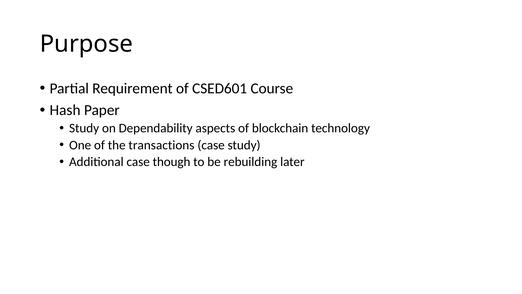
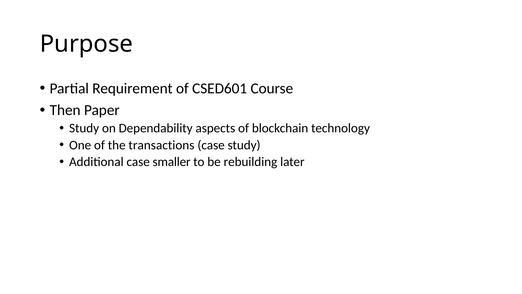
Hash: Hash -> Then (65, 110)
though: though -> smaller (172, 162)
